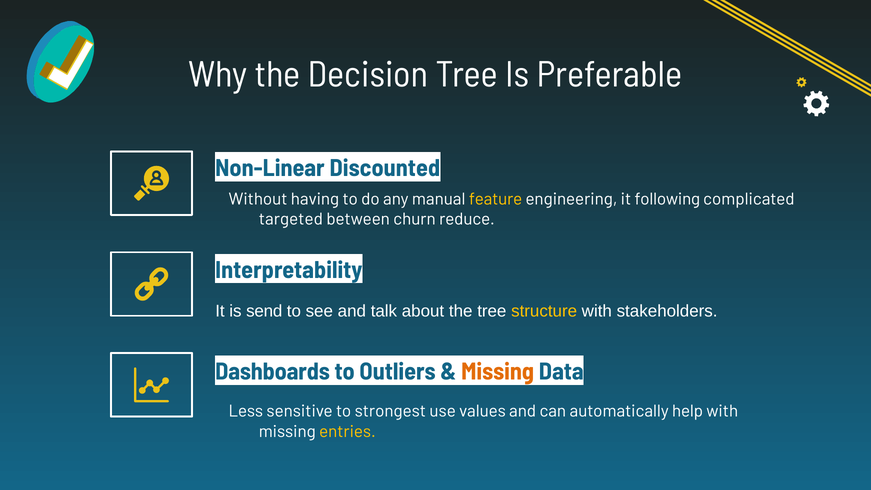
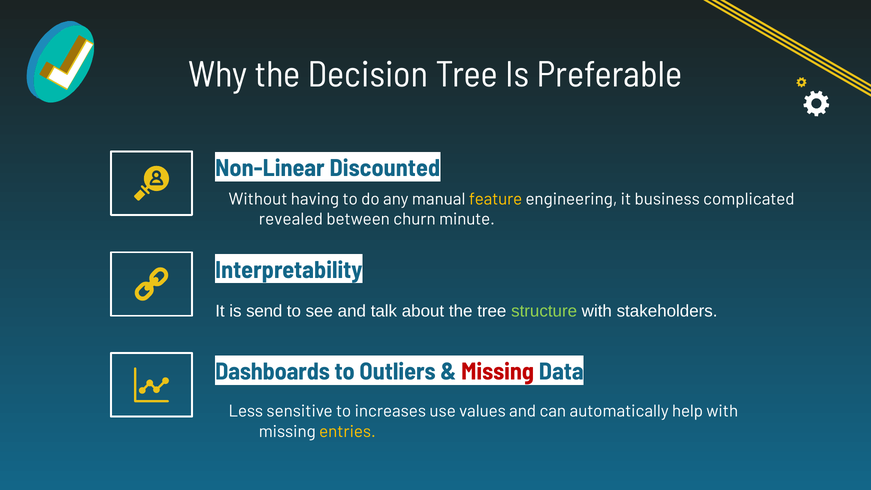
following: following -> business (667, 199)
targeted: targeted -> revealed (291, 219)
reduce: reduce -> minute (467, 219)
structure colour: yellow -> light green (544, 311)
Missing colour: orange -> red (498, 372)
strongest: strongest -> increases (390, 411)
